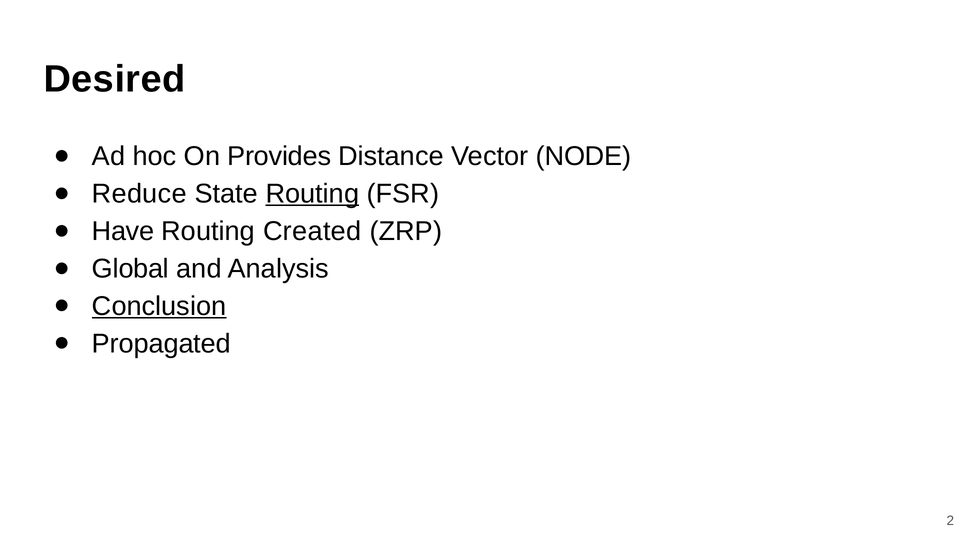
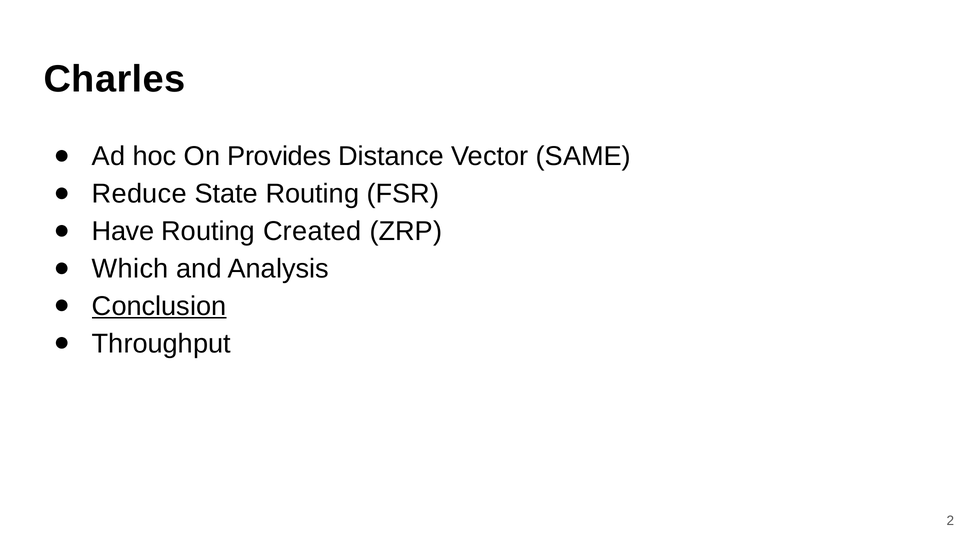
Desired: Desired -> Charles (114, 79)
NODE: NODE -> SAME (583, 156)
Routing underline: present -> none (312, 193)
Global: Global -> Which (130, 268)
Propagated: Propagated -> Throughput (161, 343)
